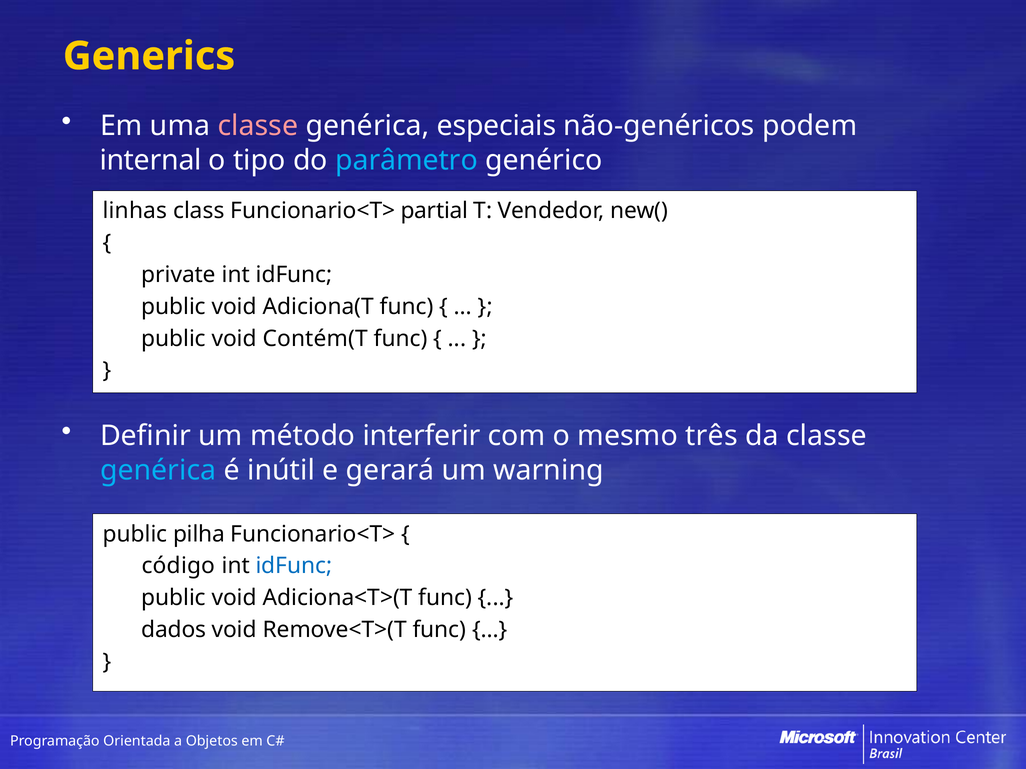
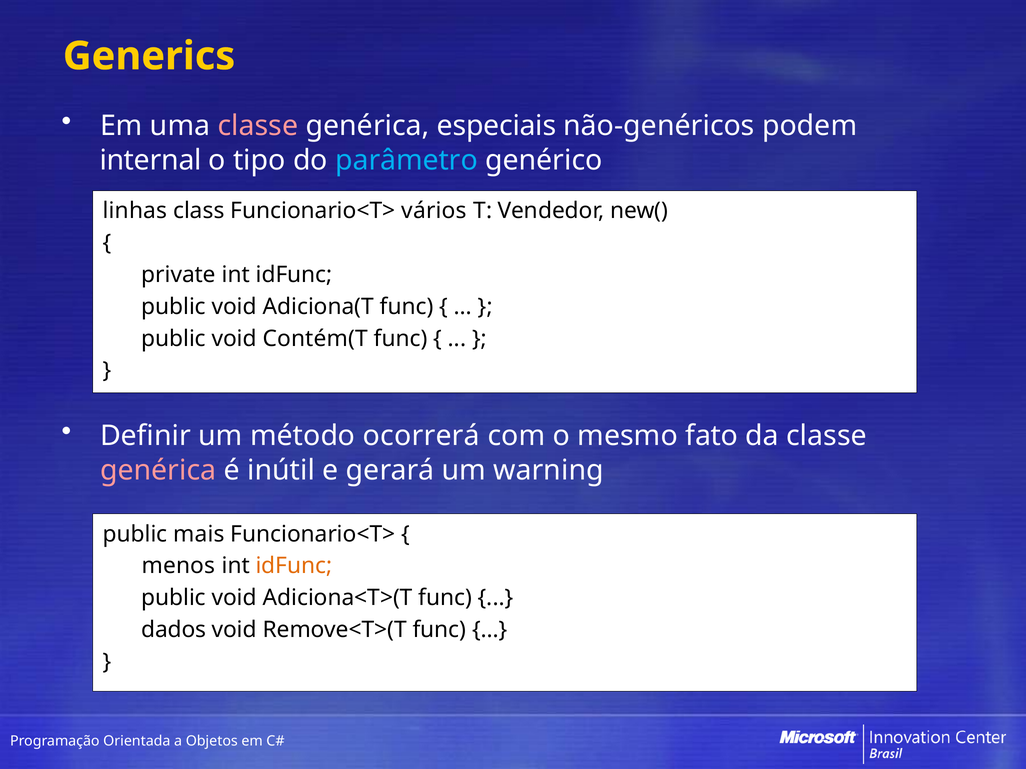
partial: partial -> vários (434, 211)
interferir: interferir -> ocorrerá (421, 436)
três: três -> fato (712, 436)
genérica colour: light blue -> pink (158, 470)
pilha: pilha -> mais (199, 534)
código: código -> menos (178, 566)
idFunc colour: blue -> orange (294, 566)
